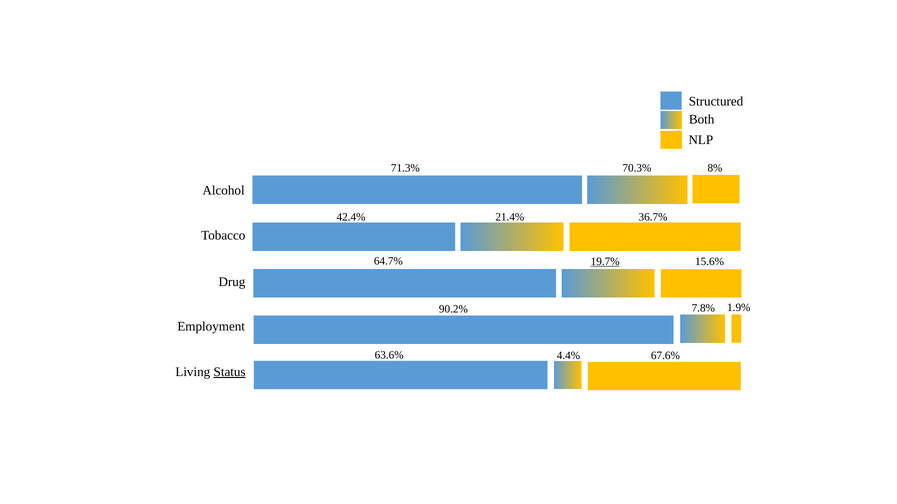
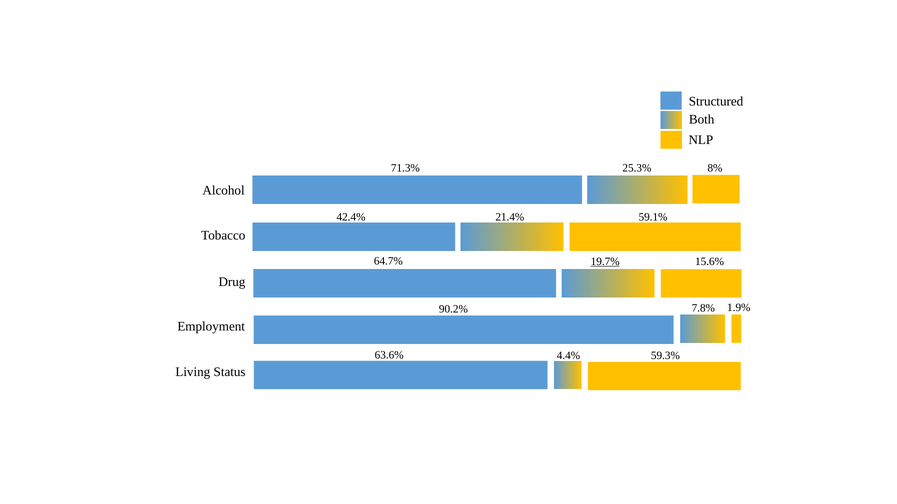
70.3%: 70.3% -> 25.3% (637, 168)
36.7%: 36.7% -> 59.1% (653, 217)
67.6%: 67.6% -> 59.3% (665, 356)
Status underline: present -> none (230, 372)
